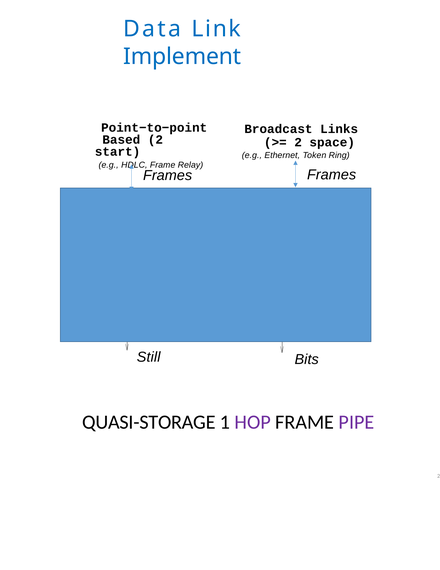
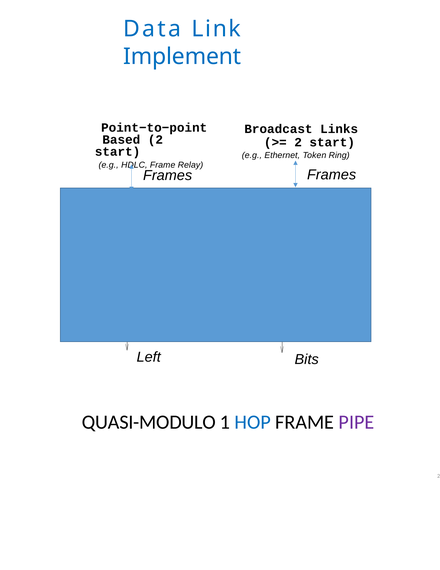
space: space -> start (332, 142)
Still: Still -> Left (149, 357)
QUASI-STORAGE: QUASI-STORAGE -> QUASI-MODULO (149, 422)
HOP colour: purple -> blue (253, 422)
